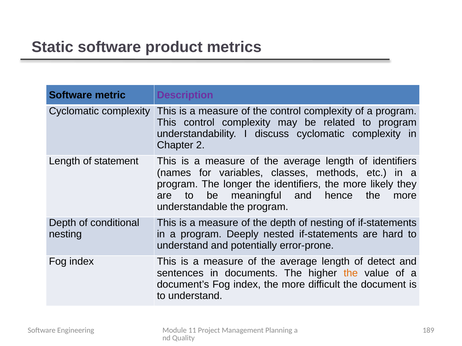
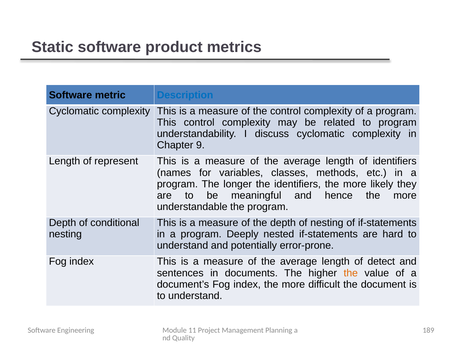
Description colour: purple -> blue (185, 95)
2: 2 -> 9 (200, 145)
statement: statement -> represent (116, 161)
